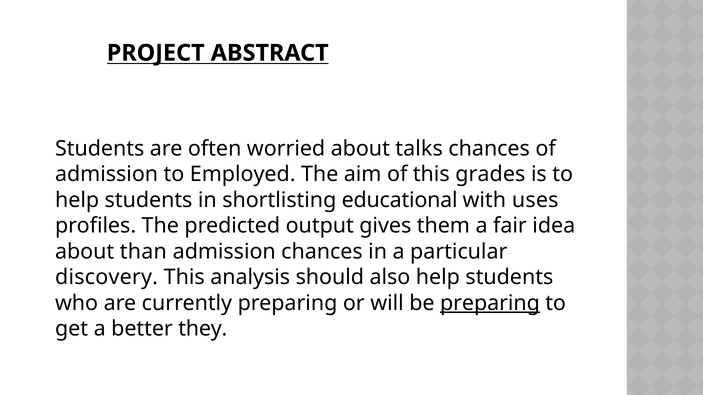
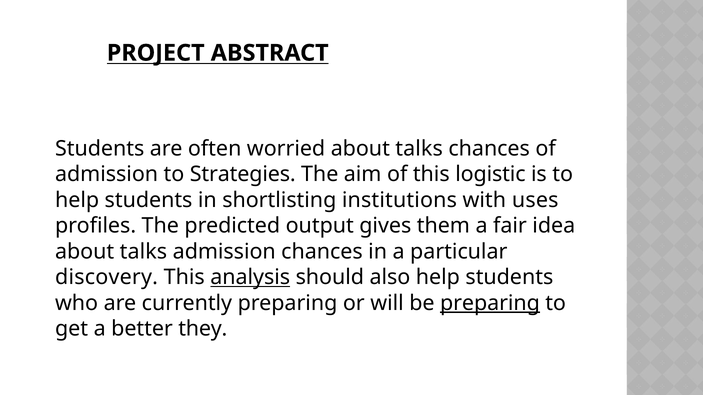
Employed: Employed -> Strategies (243, 175)
grades: grades -> logistic (490, 175)
educational: educational -> institutions (399, 200)
than: than -> talks (143, 252)
analysis underline: none -> present (250, 278)
